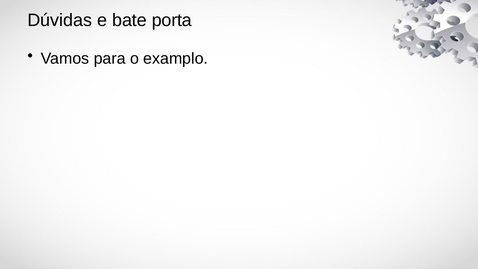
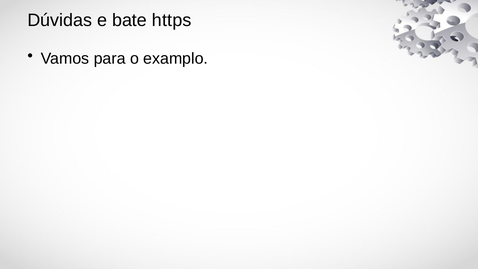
porta: porta -> https (172, 20)
